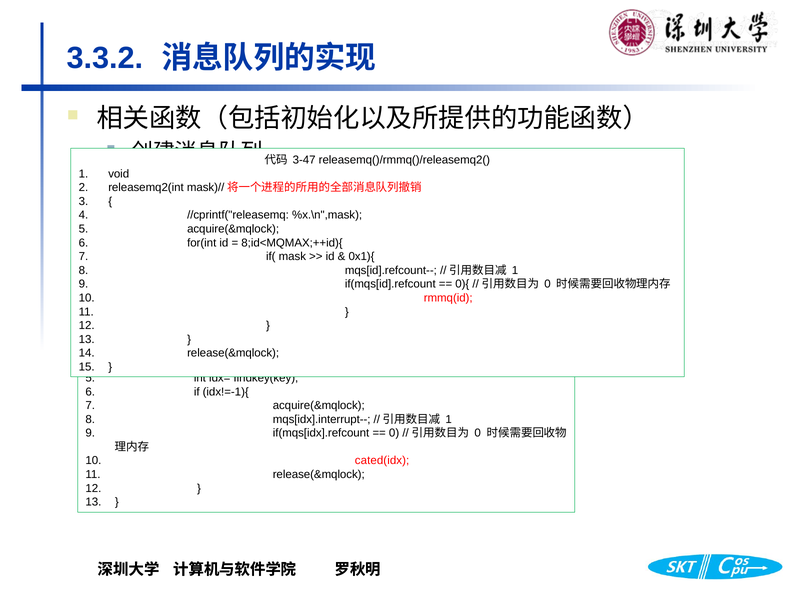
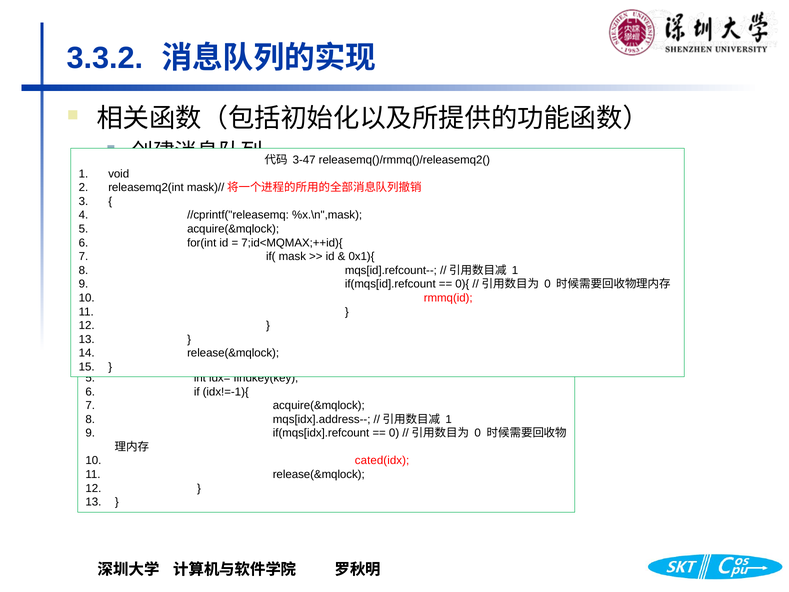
8;id<MQMAX;++id){: 8;id<MQMAX;++id){ -> 7;id<MQMAX;++id){ (292, 243)
mqs[idx].interrupt--: mqs[idx].interrupt-- -> mqs[idx].address-- (322, 419)
